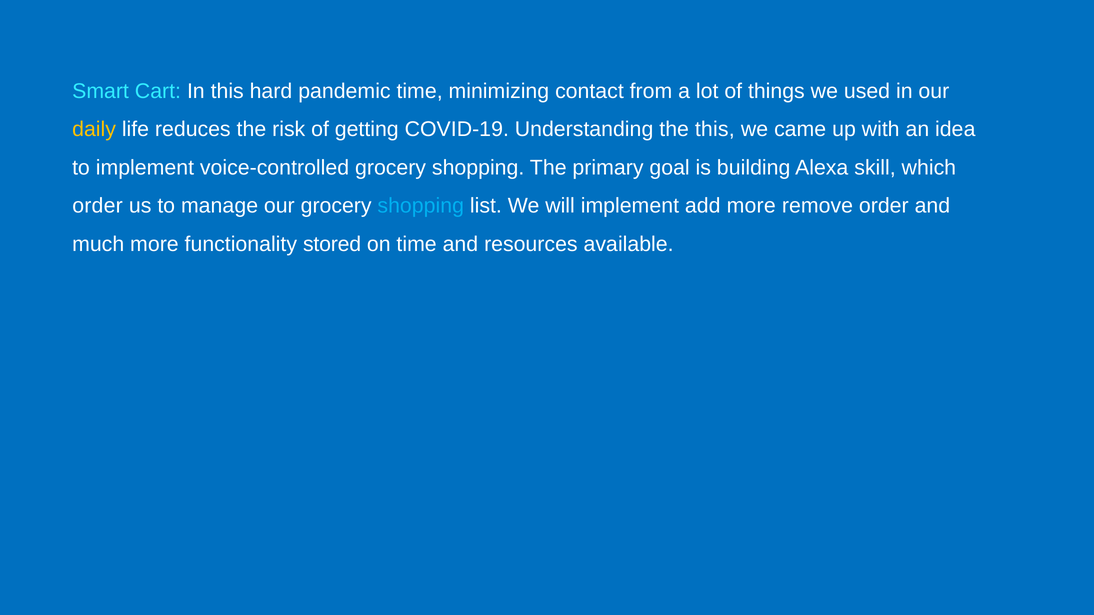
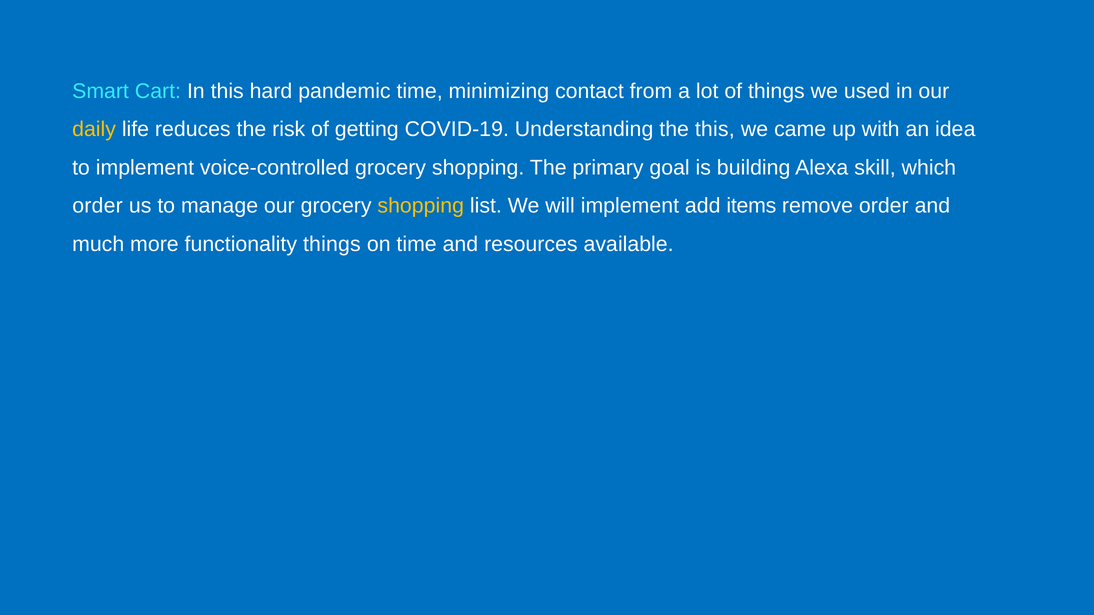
shopping colour: light blue -> yellow (421, 206)
add more: more -> items (751, 206)
functionality stored: stored -> things (332, 244)
